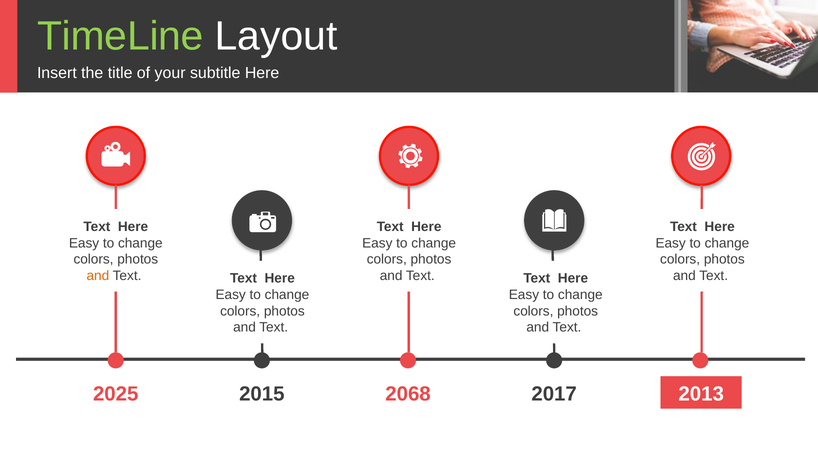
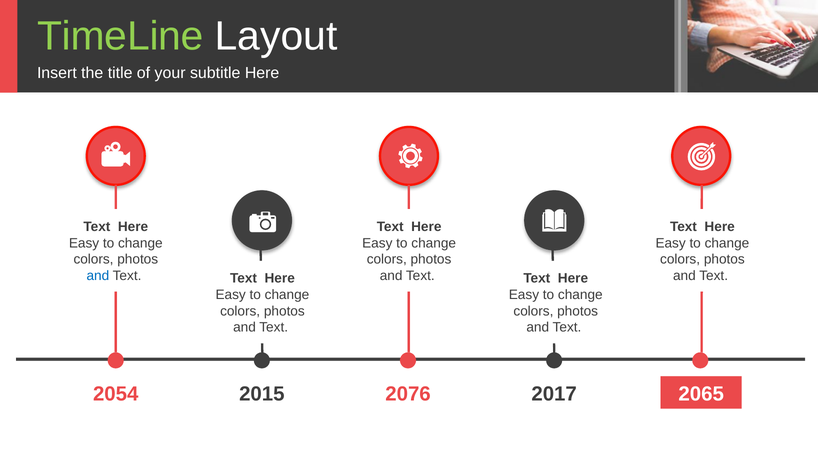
and colour: orange -> blue (98, 276)
2025: 2025 -> 2054 (116, 394)
2068: 2068 -> 2076 (408, 394)
2013: 2013 -> 2065 (701, 394)
